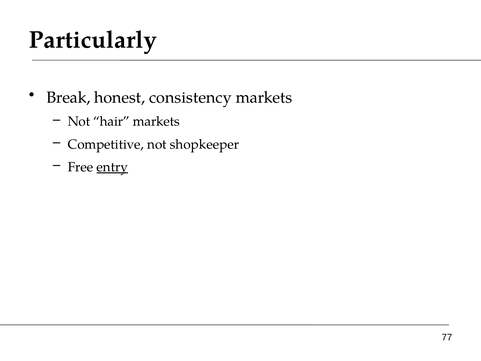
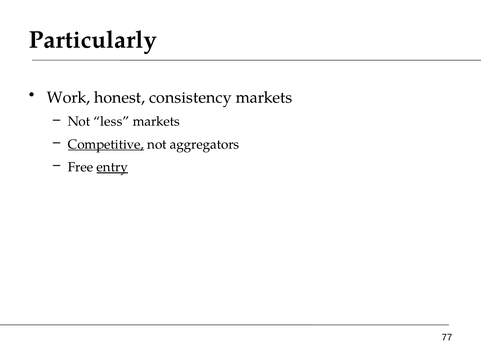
Break: Break -> Work (69, 97)
hair: hair -> less (111, 121)
Competitive underline: none -> present (106, 144)
shopkeeper: shopkeeper -> aggregators (205, 144)
